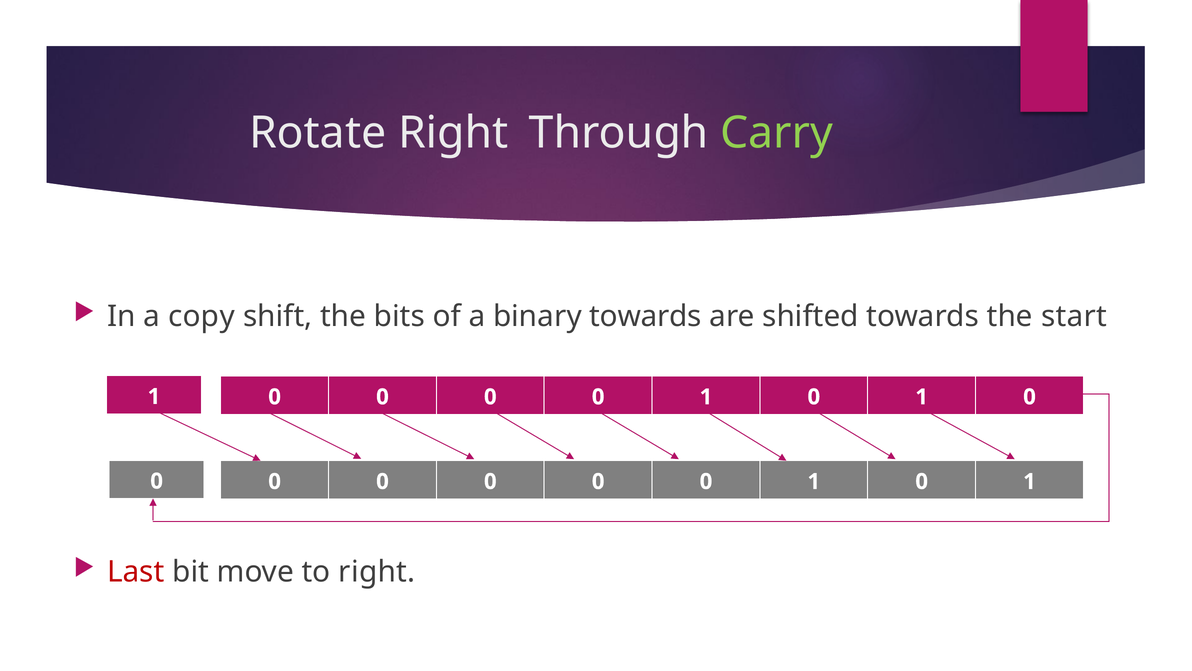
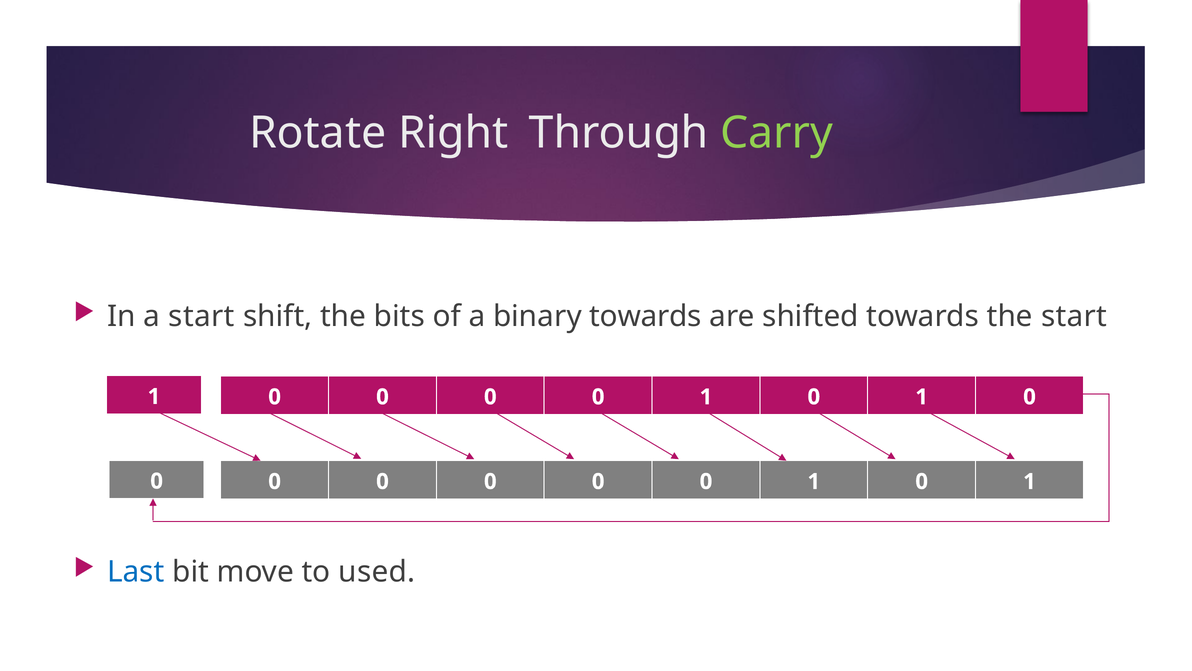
a copy: copy -> start (201, 316)
Last colour: red -> blue (136, 571)
to right: right -> used (377, 571)
